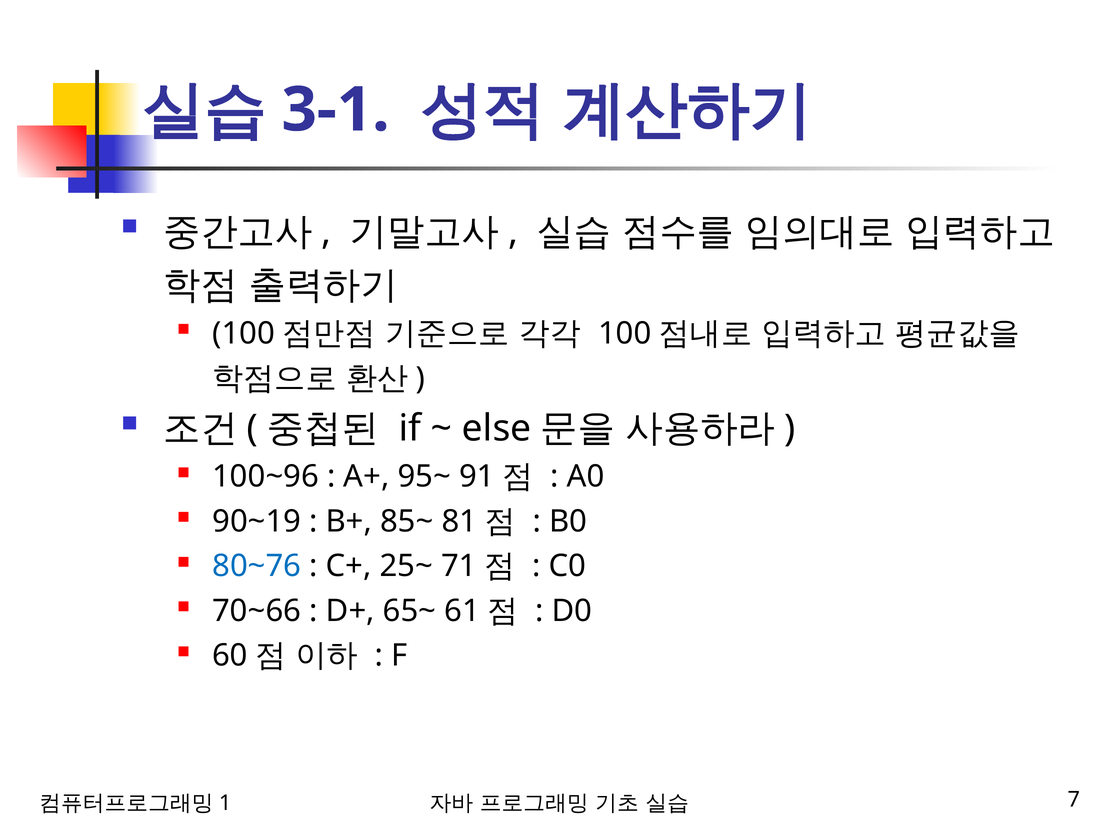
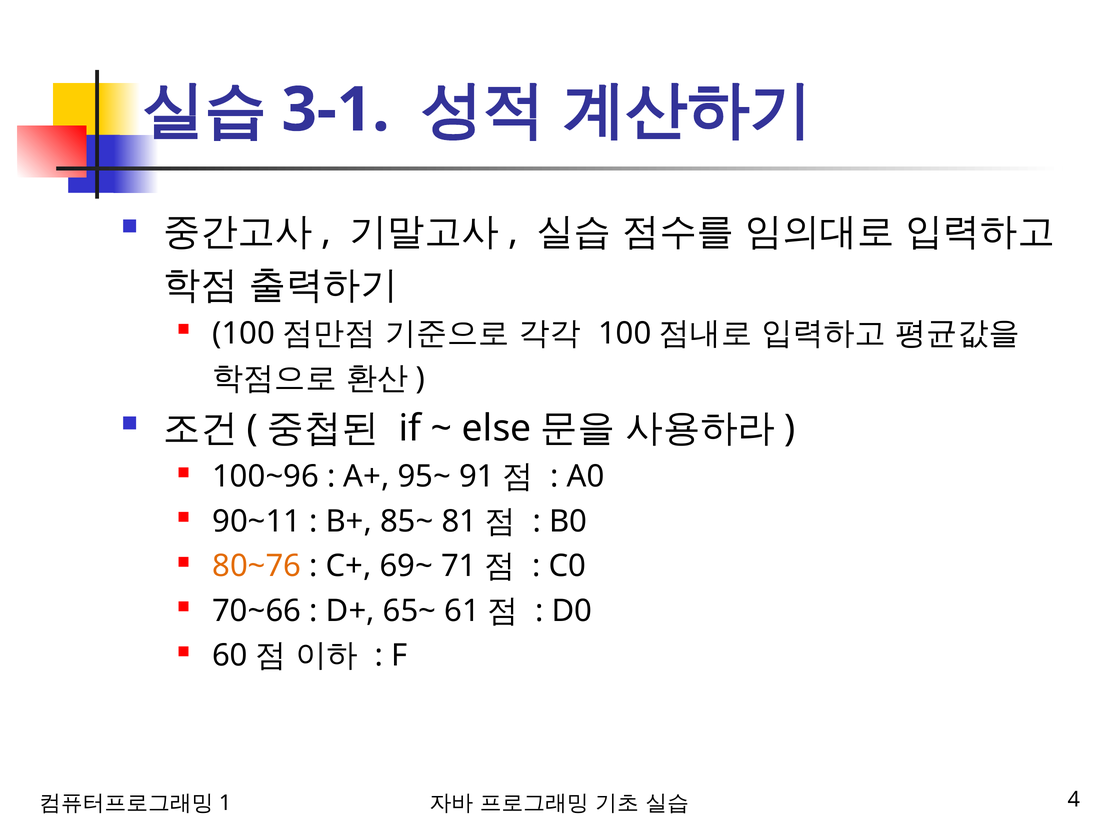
90~19: 90~19 -> 90~11 (257, 522)
80~76 colour: blue -> orange (257, 566)
25~: 25~ -> 69~ (406, 566)
7: 7 -> 4 (1074, 800)
